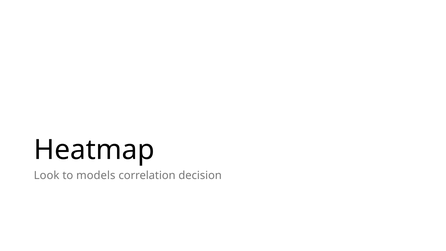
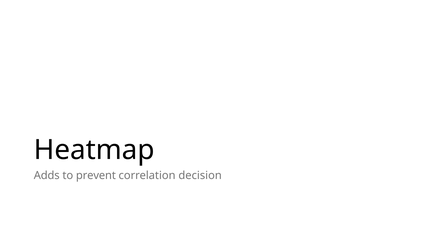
Look: Look -> Adds (47, 176)
models: models -> prevent (96, 176)
